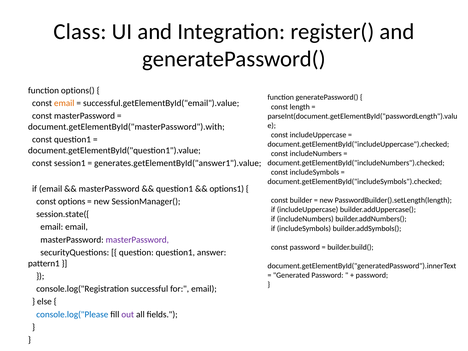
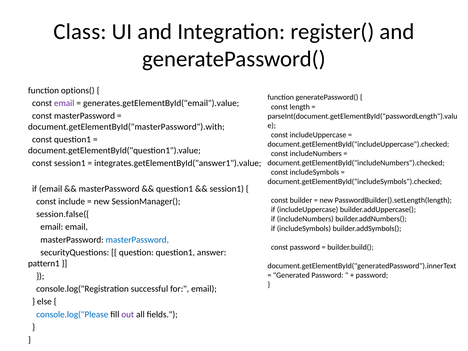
email colour: orange -> purple (64, 103)
successful.getElementById("email").value: successful.getElementById("email").value -> generates.getElementById("email").value (161, 103)
generates.getElementById("answer1").value: generates.getElementById("answer1").value -> integrates.getElementById("answer1").value (178, 163)
options1: options1 -> session1 (227, 189)
options: options -> include (72, 201)
session.state({: session.state({ -> session.false({ (63, 214)
masterPassword colour: purple -> blue (137, 240)
